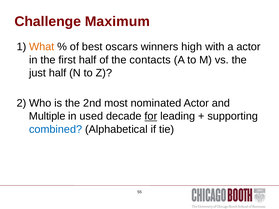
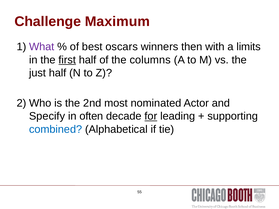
What colour: orange -> purple (42, 47)
high: high -> then (192, 47)
a actor: actor -> limits (249, 47)
first underline: none -> present (67, 60)
contacts: contacts -> columns (150, 60)
Multiple: Multiple -> Specify (47, 116)
used: used -> often (91, 116)
